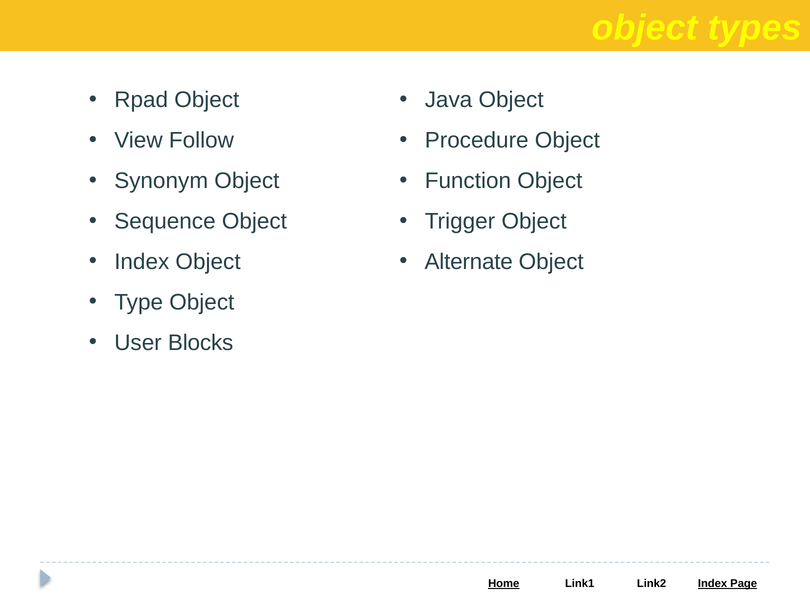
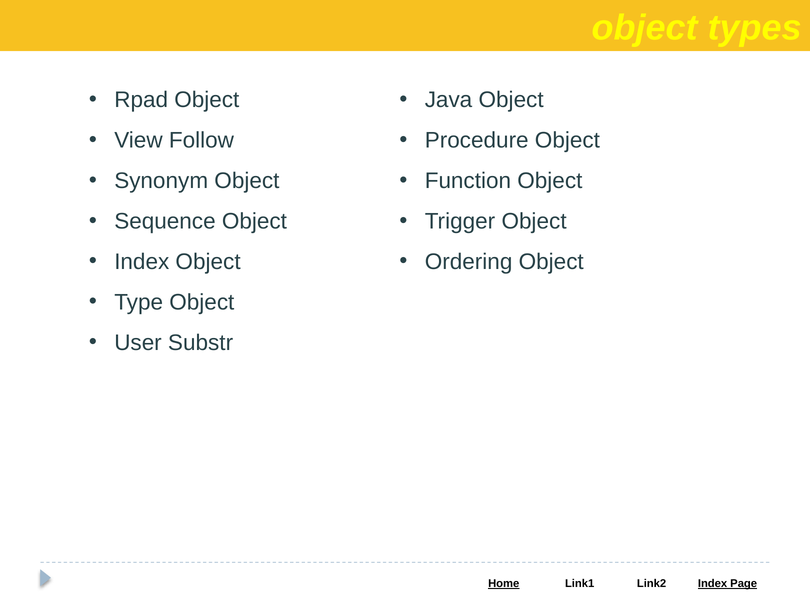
Alternate: Alternate -> Ordering (469, 262)
Blocks: Blocks -> Substr (201, 343)
